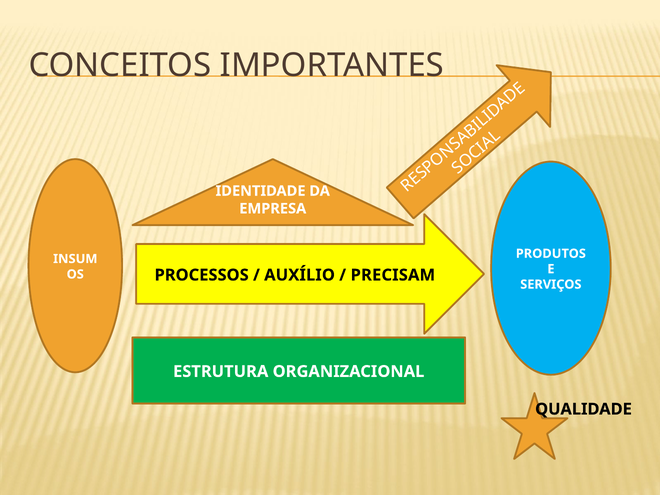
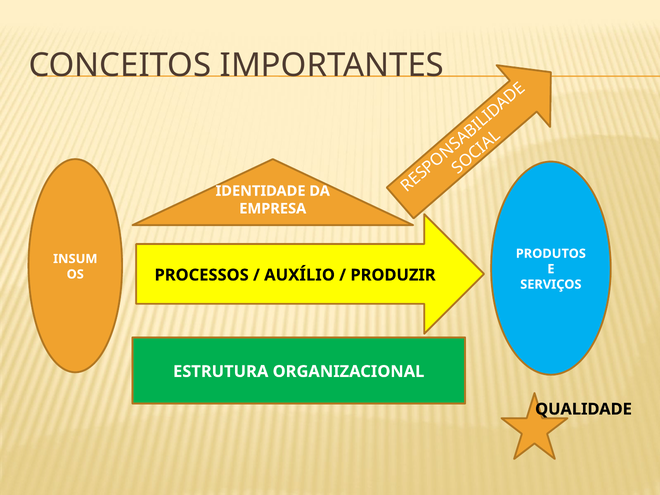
PRECISAM: PRECISAM -> PRODUZIR (393, 275)
